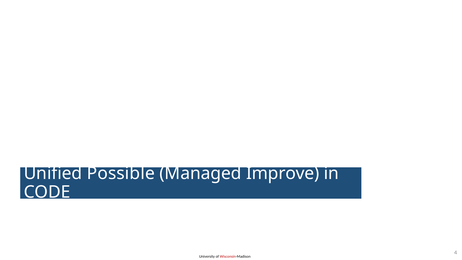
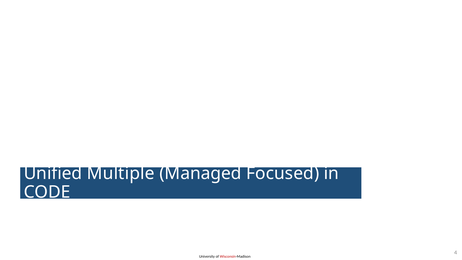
Possible: Possible -> Multiple (121, 173)
Improve: Improve -> Focused (283, 173)
